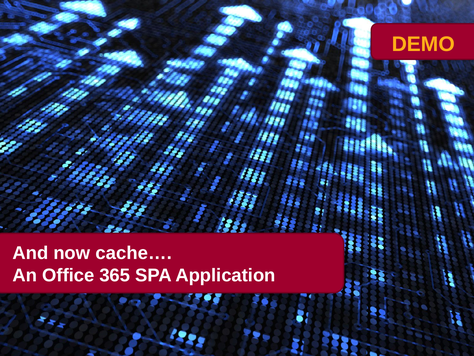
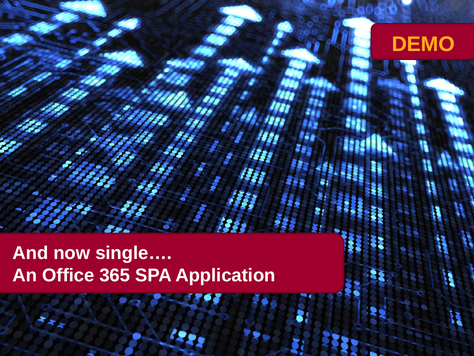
cache…: cache… -> single… (134, 253)
